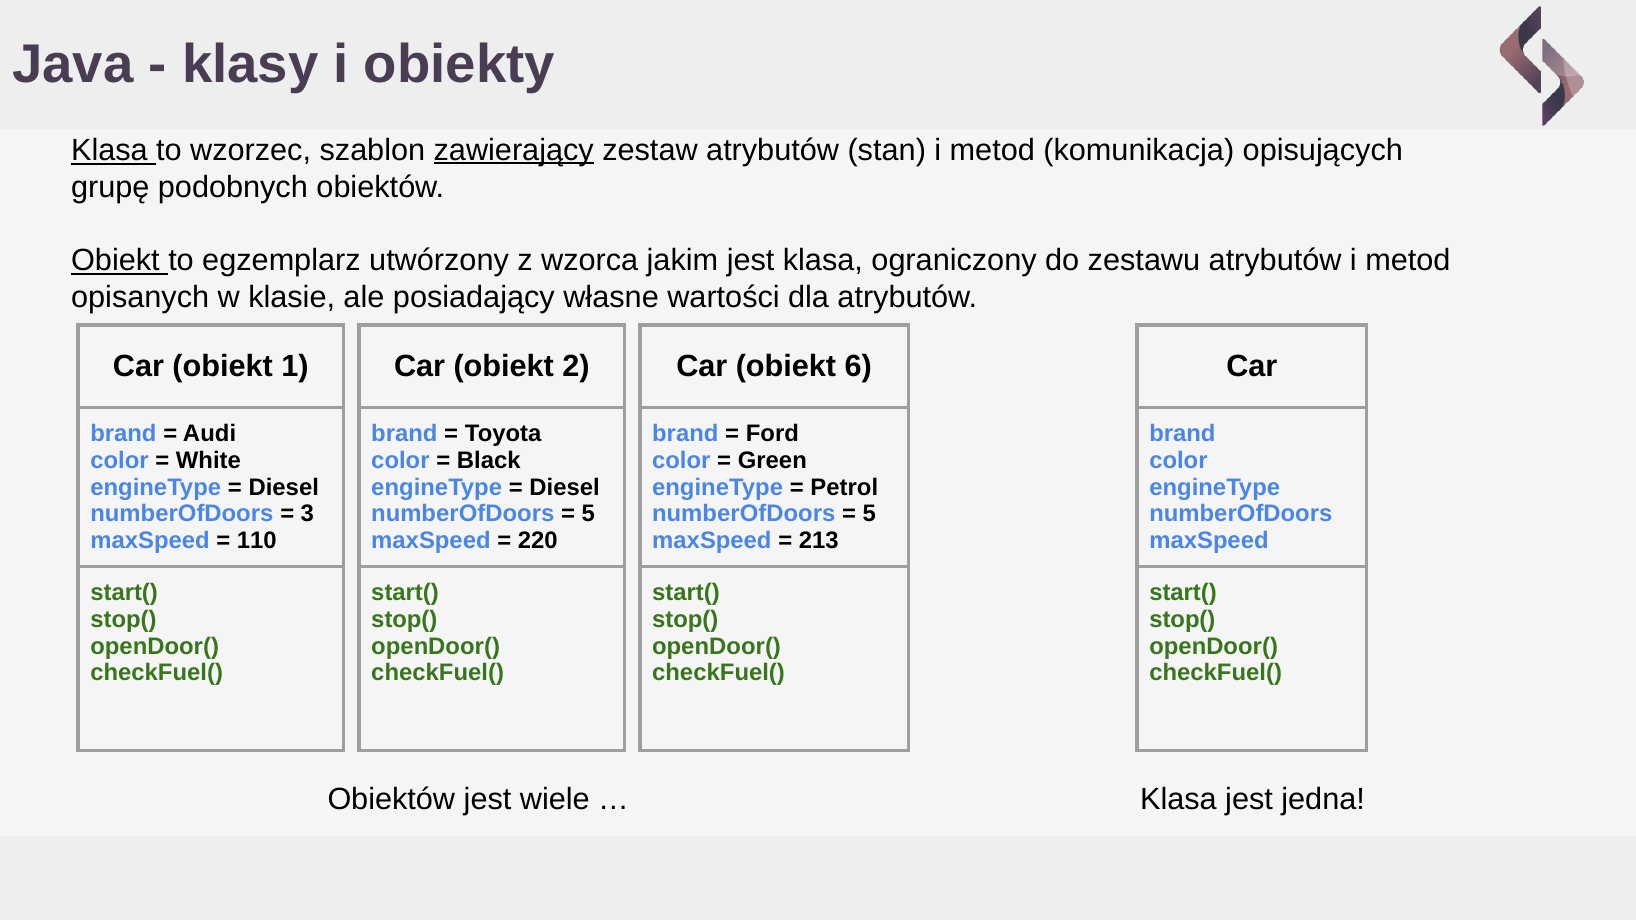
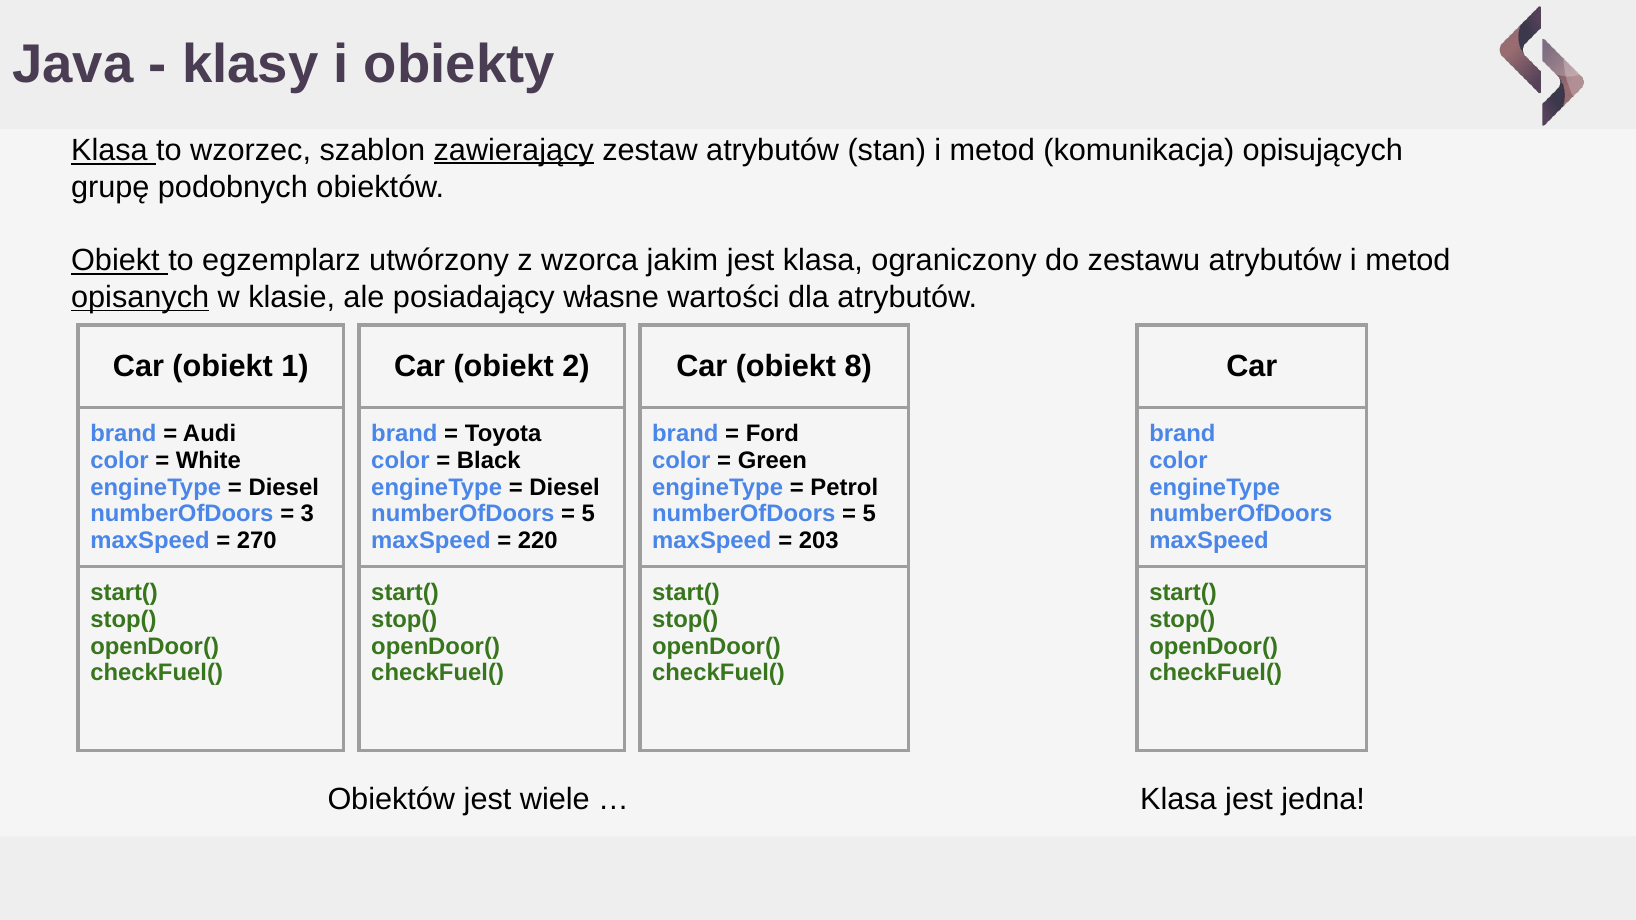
opisanych underline: none -> present (140, 297)
6: 6 -> 8 (858, 367)
110: 110 -> 270 (257, 541)
213: 213 -> 203 (819, 541)
